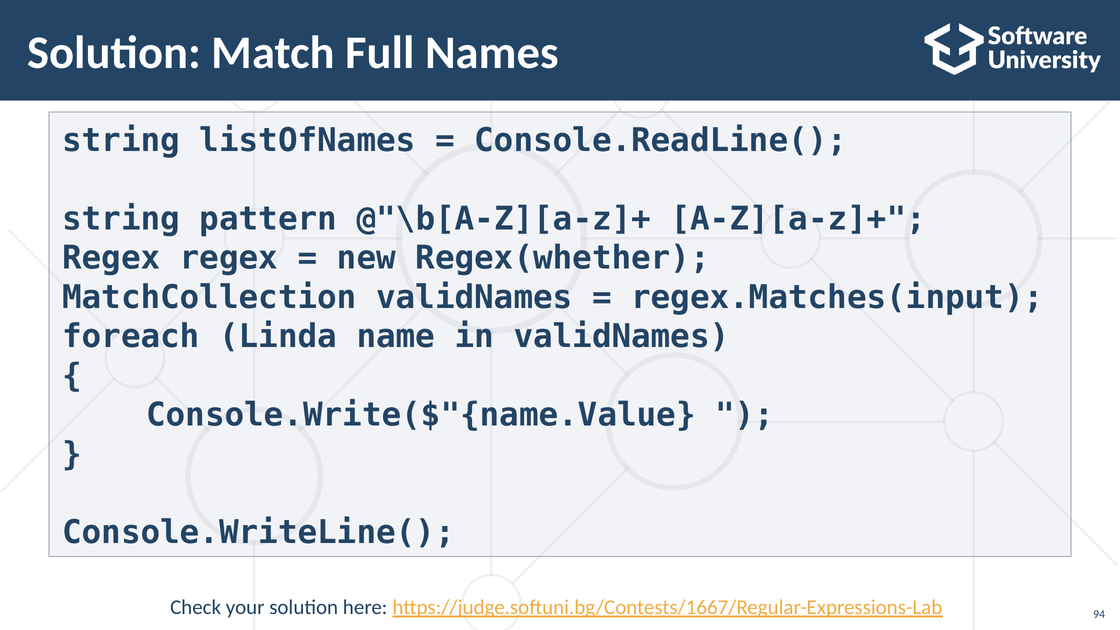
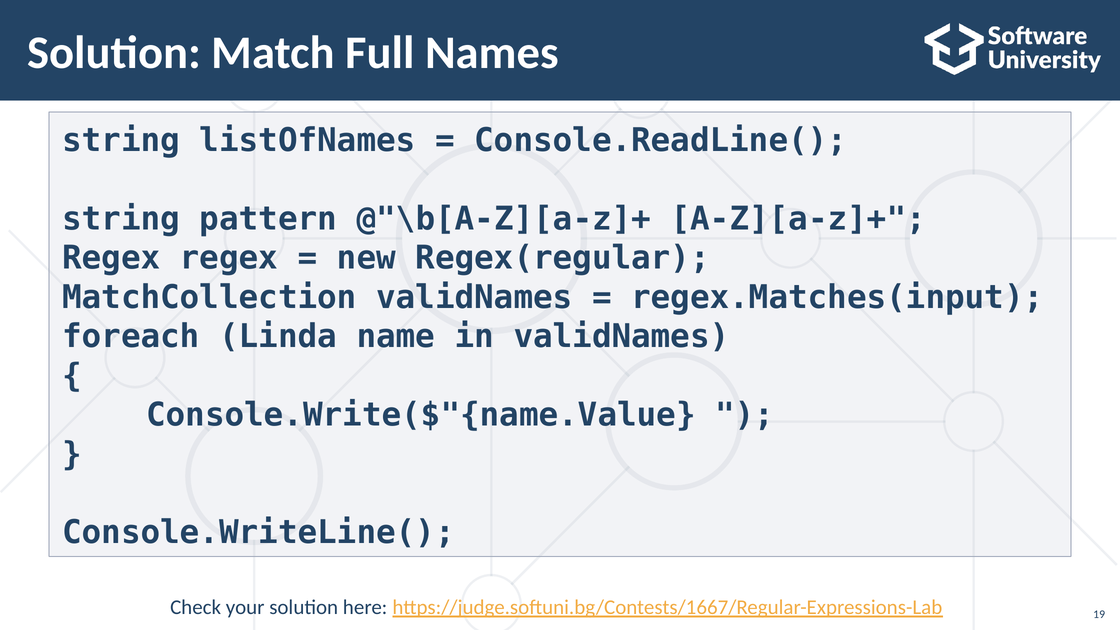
Regex(whether: Regex(whether -> Regex(regular (563, 258)
94: 94 -> 19 (1099, 614)
